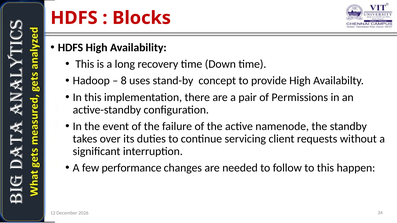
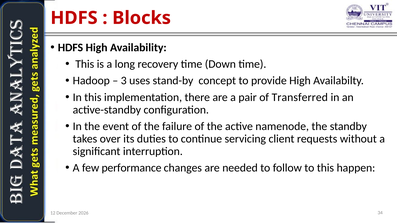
8: 8 -> 3 (124, 81)
Permissions: Permissions -> Transferred (300, 97)
